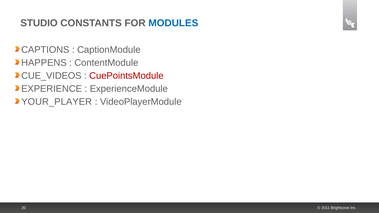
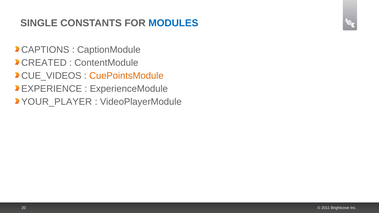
STUDIO: STUDIO -> SINGLE (39, 23)
HAPPENS: HAPPENS -> CREATED (44, 63)
CuePointsModule colour: red -> orange (126, 76)
